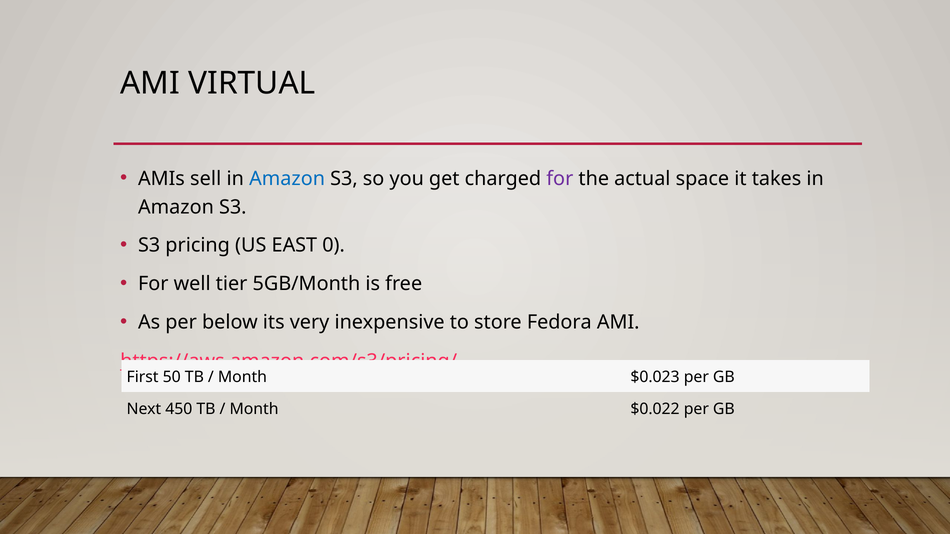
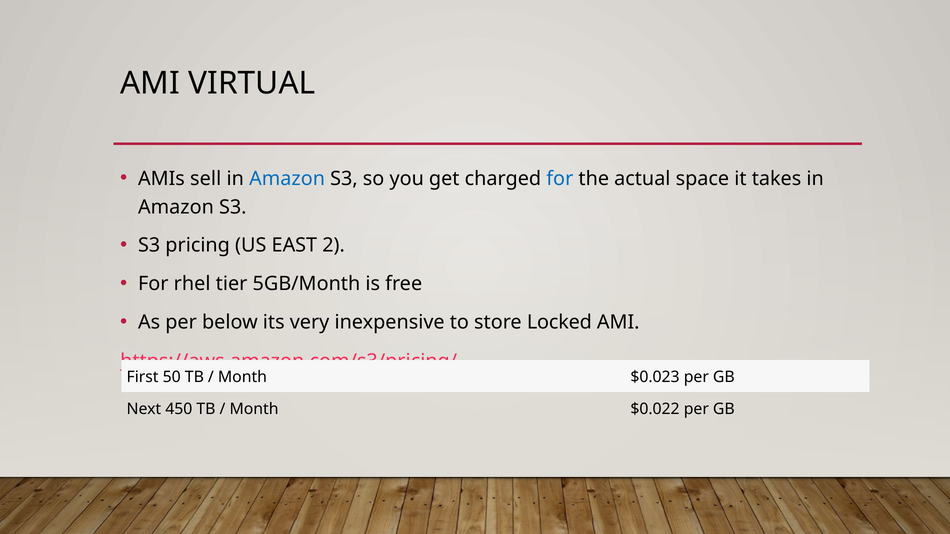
for colour: purple -> blue (560, 179)
0: 0 -> 2 (334, 246)
well: well -> rhel (192, 284)
Fedora: Fedora -> Locked (559, 322)
